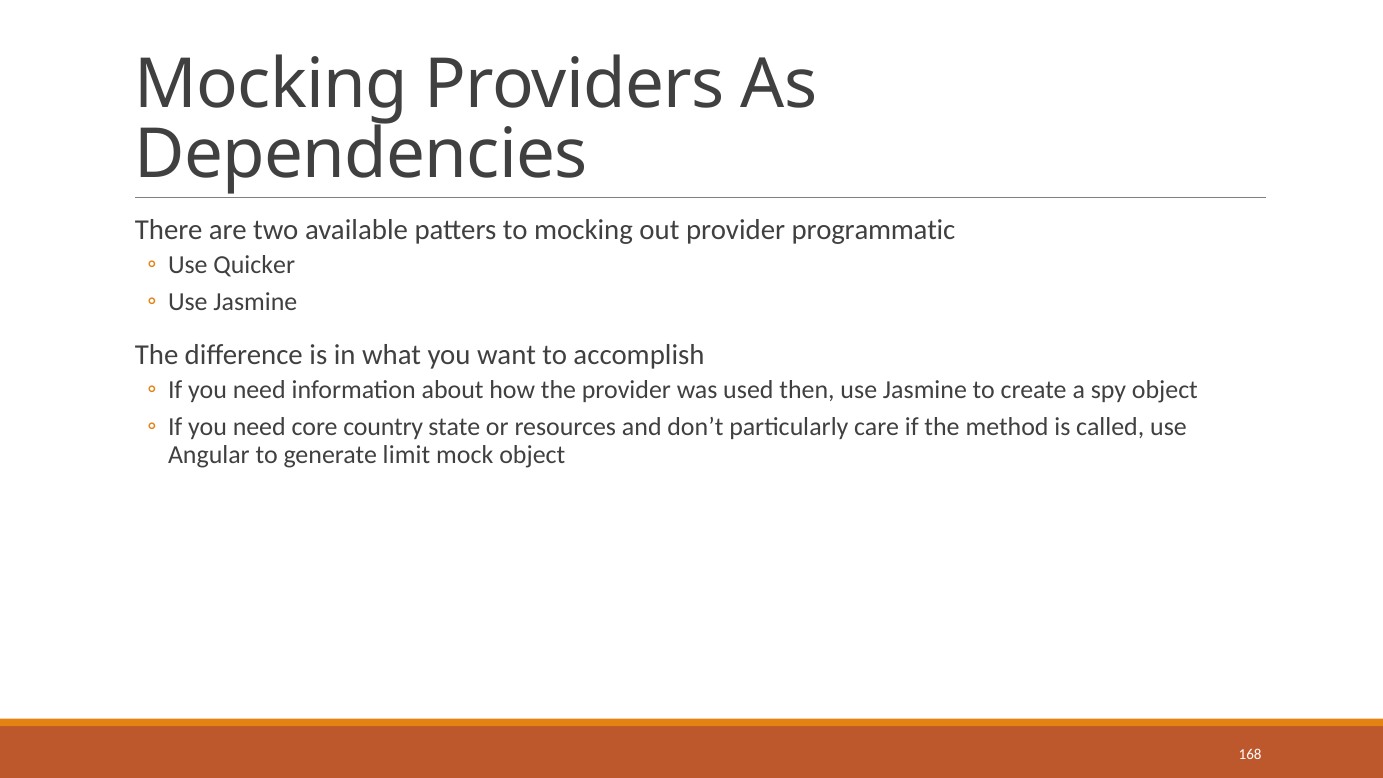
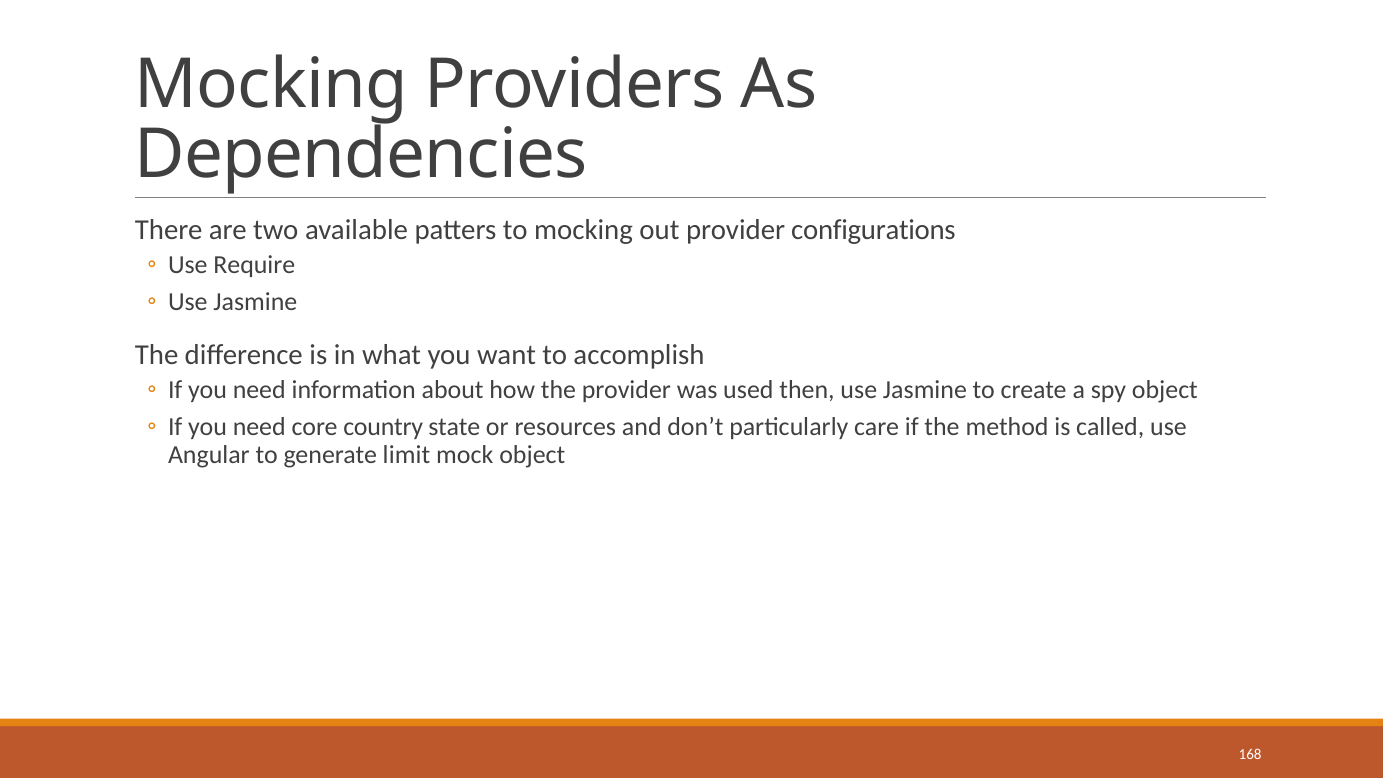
programmatic: programmatic -> configurations (874, 230)
Quicker: Quicker -> Require (254, 265)
